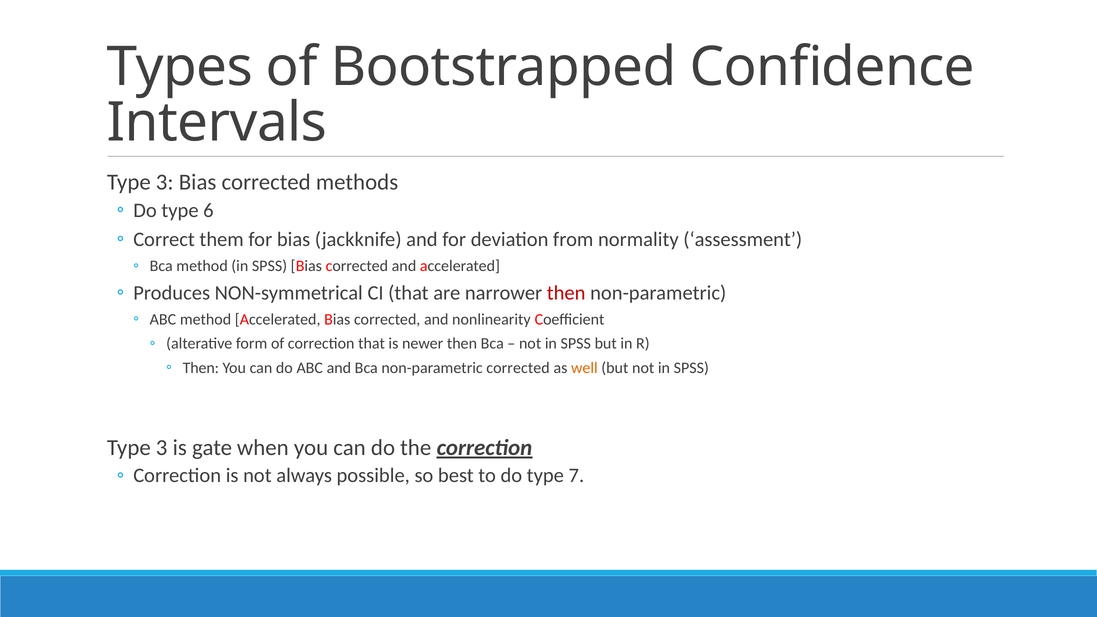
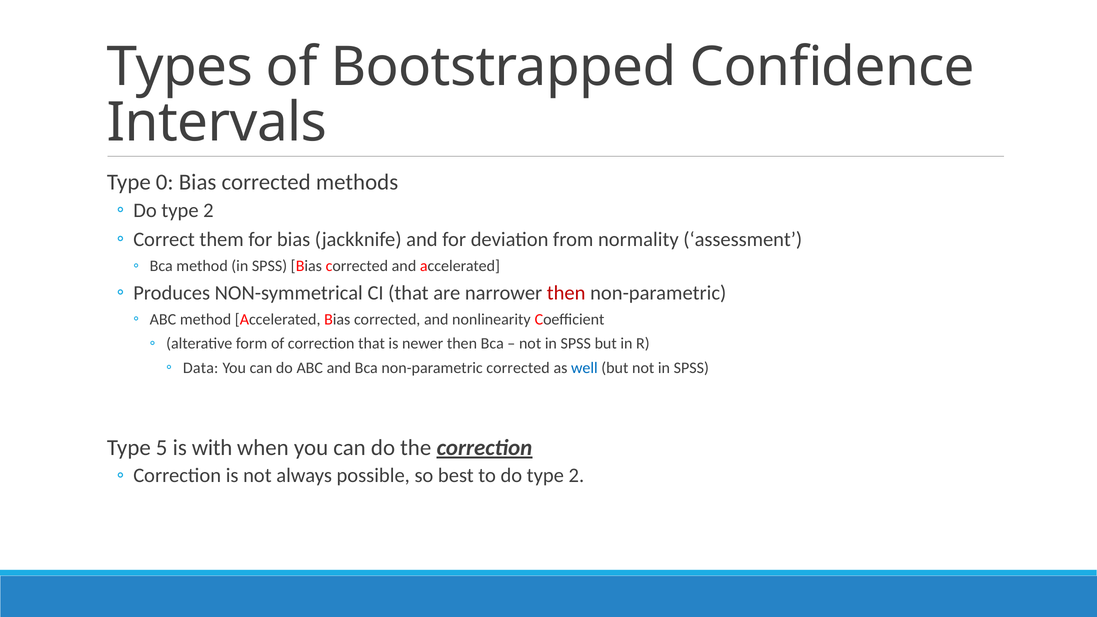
3: 3 -> 0 (165, 182)
6: 6 -> 2 (208, 210)
Then: Then -> Data (201, 368)
well colour: orange -> blue (584, 368)
3: 3 -> 5 (162, 448)
gate: gate -> with (212, 448)
to do type 7: 7 -> 2 (576, 476)
